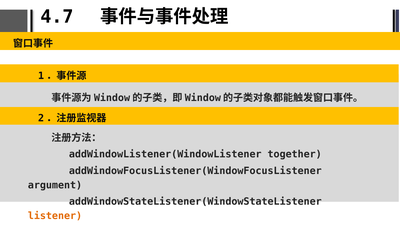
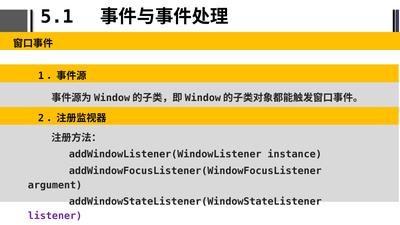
4.7: 4.7 -> 5.1 (57, 17)
together: together -> instance (295, 154)
listener colour: orange -> purple (55, 216)
